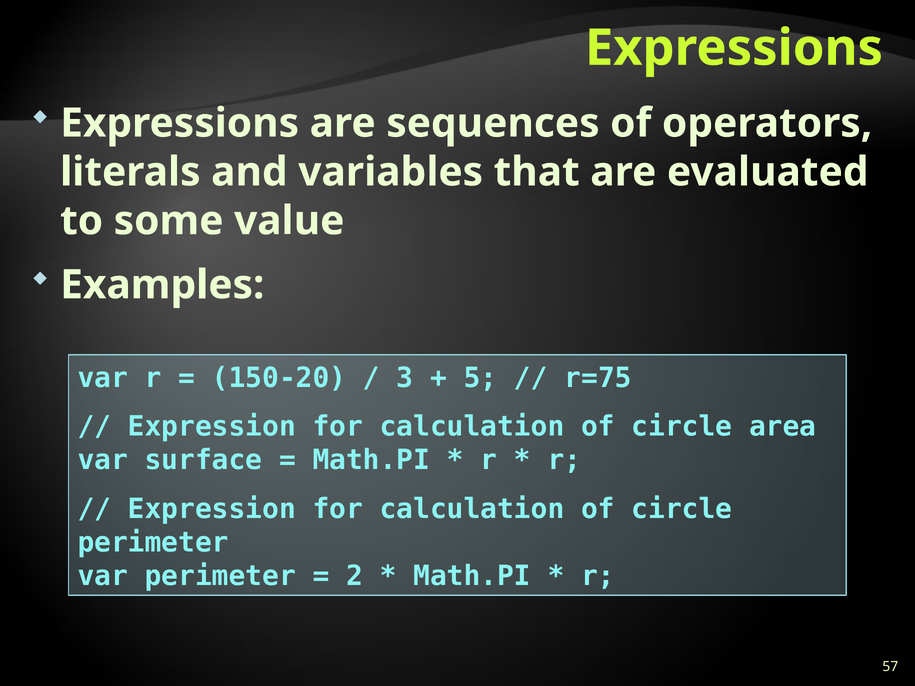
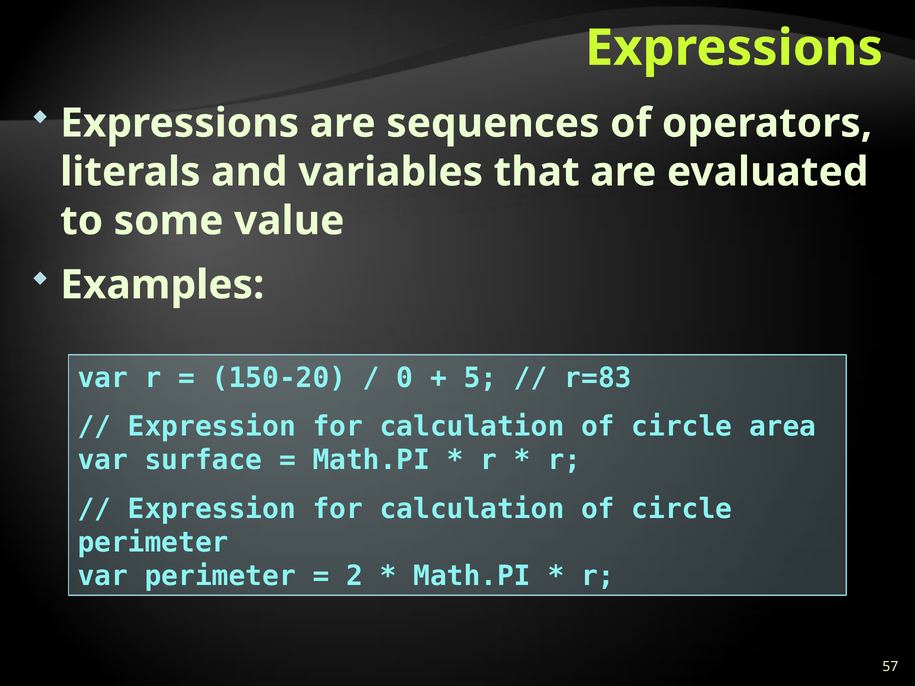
3: 3 -> 0 (405, 378)
r=75: r=75 -> r=83 (598, 378)
